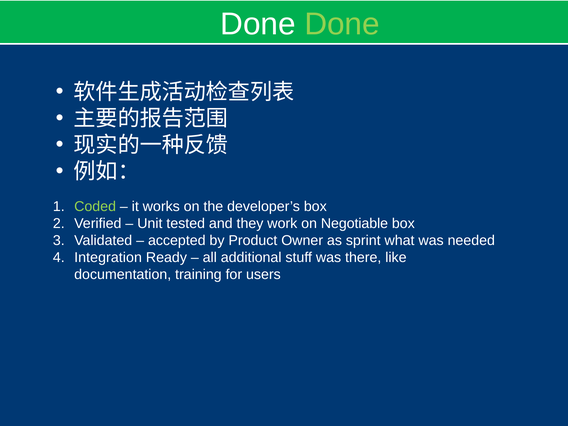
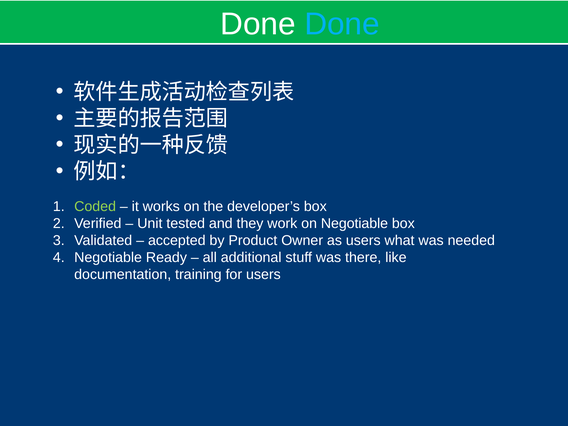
Done colour: light green -> light blue (342, 24)
as sprint: sprint -> users (363, 240)
Integration: Integration -> Negotiable (108, 257)
